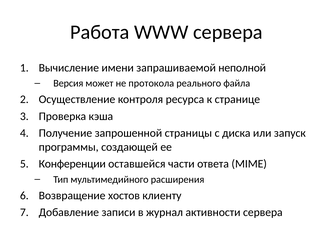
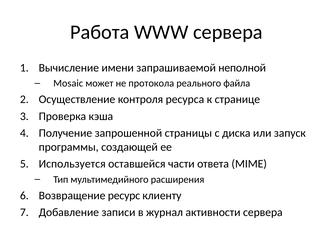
Версия: Версия -> Mosaic (68, 83)
Конференции: Конференции -> Используется (72, 164)
хостов: хостов -> ресурс (124, 195)
